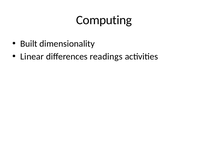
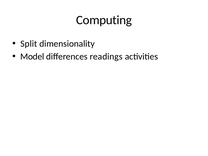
Built: Built -> Split (29, 44)
Linear: Linear -> Model (32, 57)
